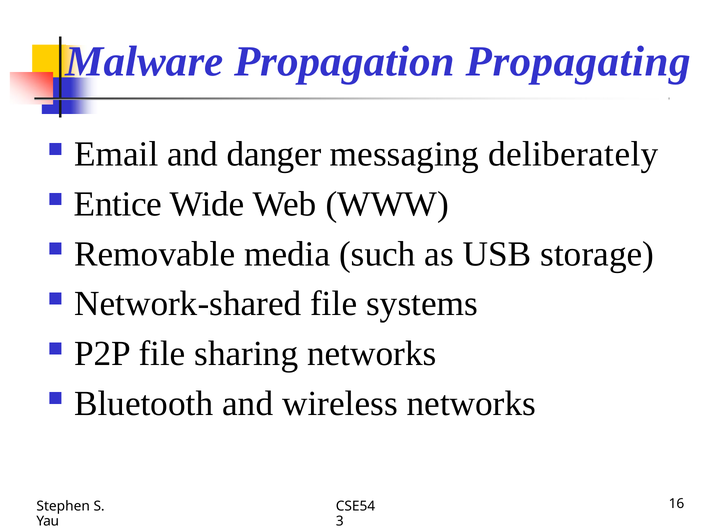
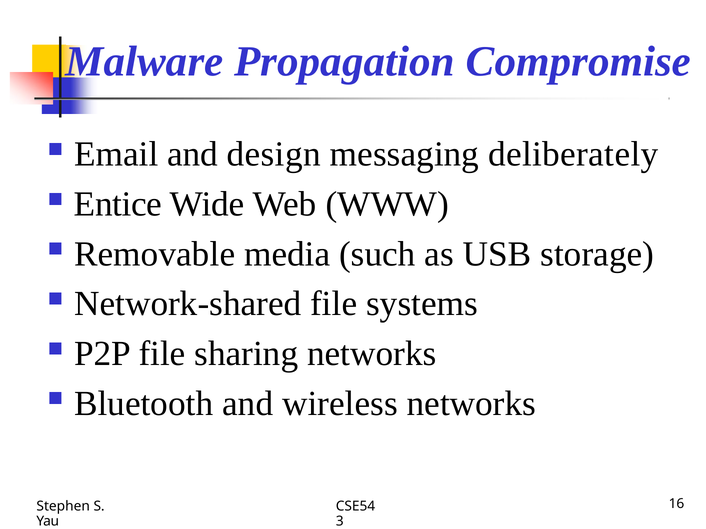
Propagating: Propagating -> Compromise (578, 62)
danger: danger -> design (274, 154)
